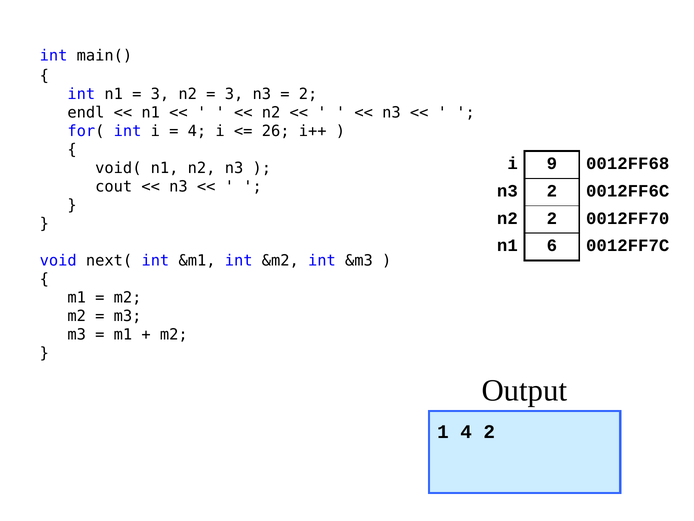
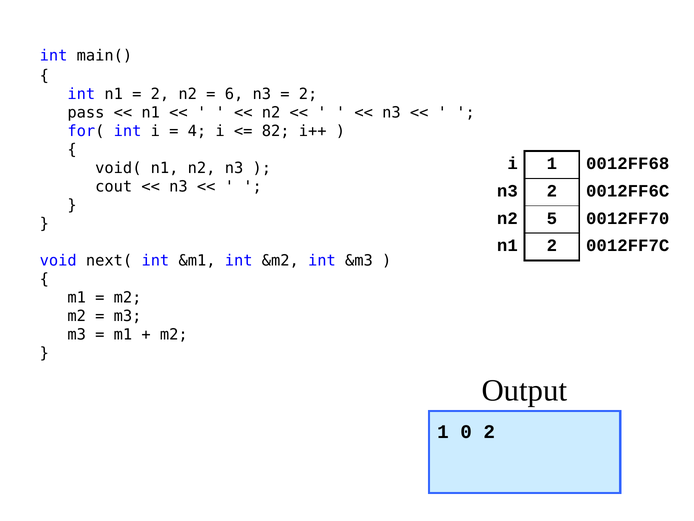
3: 3 -> 2 (160, 94)
3: 3 -> 6 (234, 94)
endl: endl -> pass (86, 112)
26: 26 -> 82 (276, 131)
i 9: 9 -> 1 (552, 163)
n2 2: 2 -> 5 (552, 218)
n1 6: 6 -> 2 (552, 245)
1 4: 4 -> 0 (466, 432)
